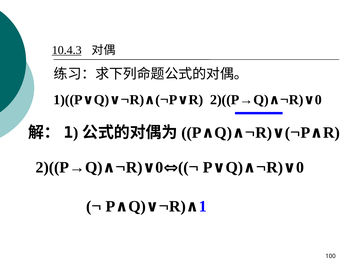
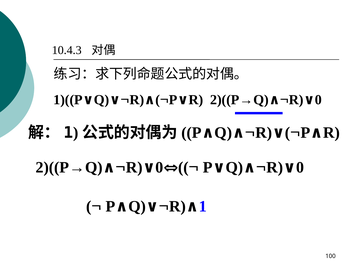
10.4.3 underline: present -> none (67, 50)
